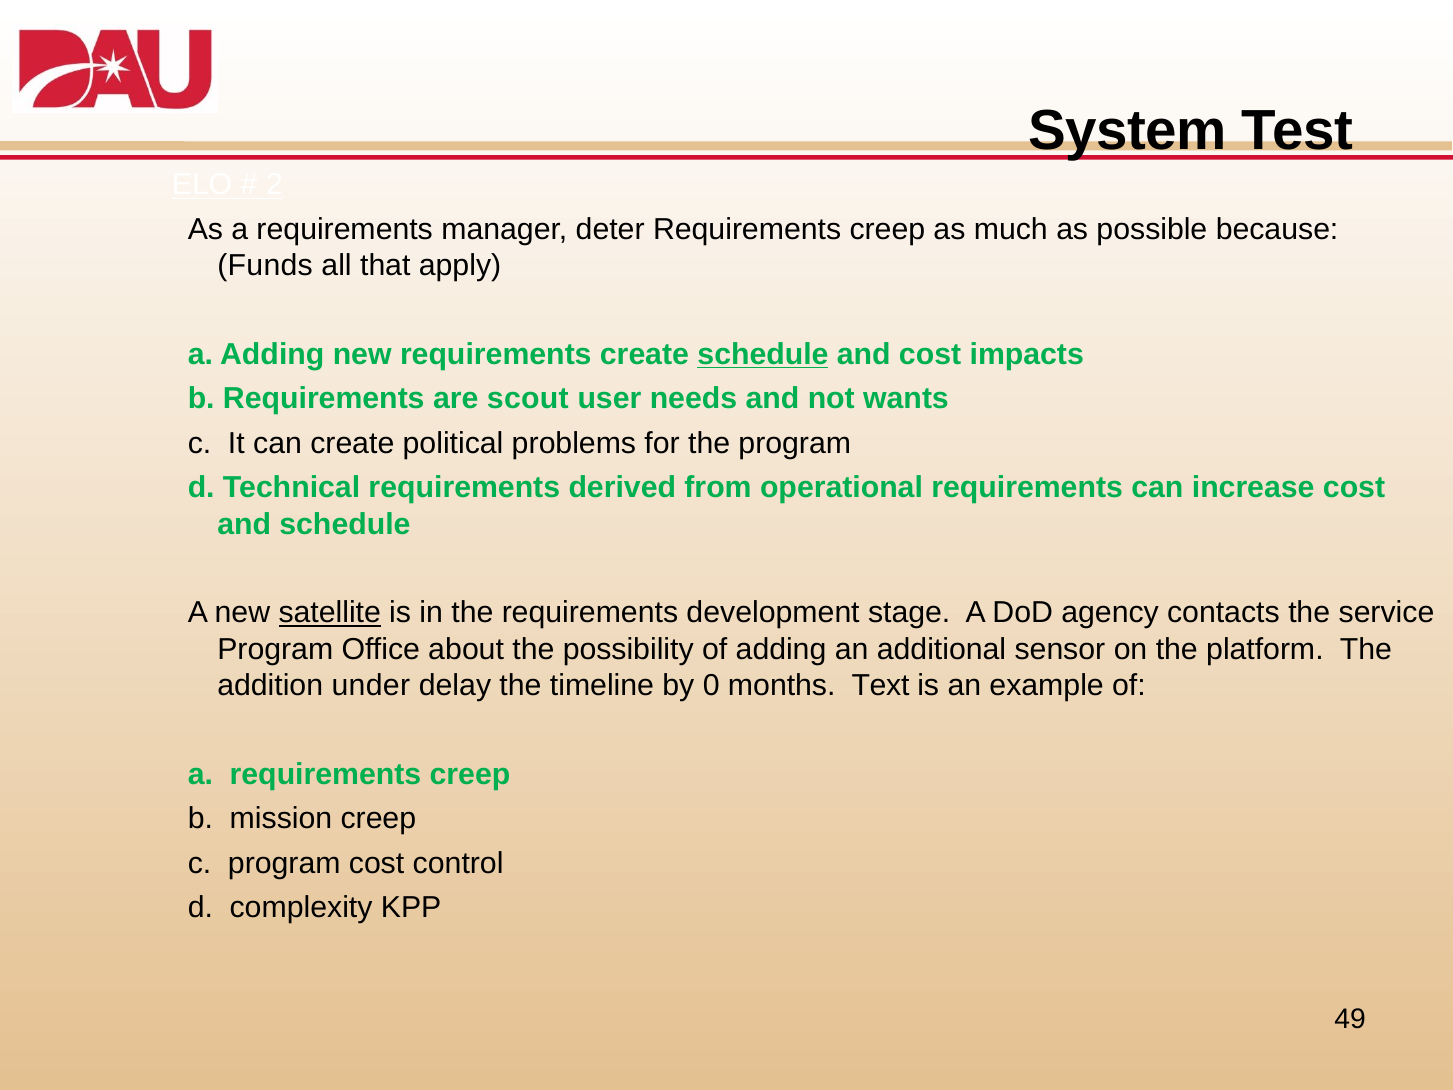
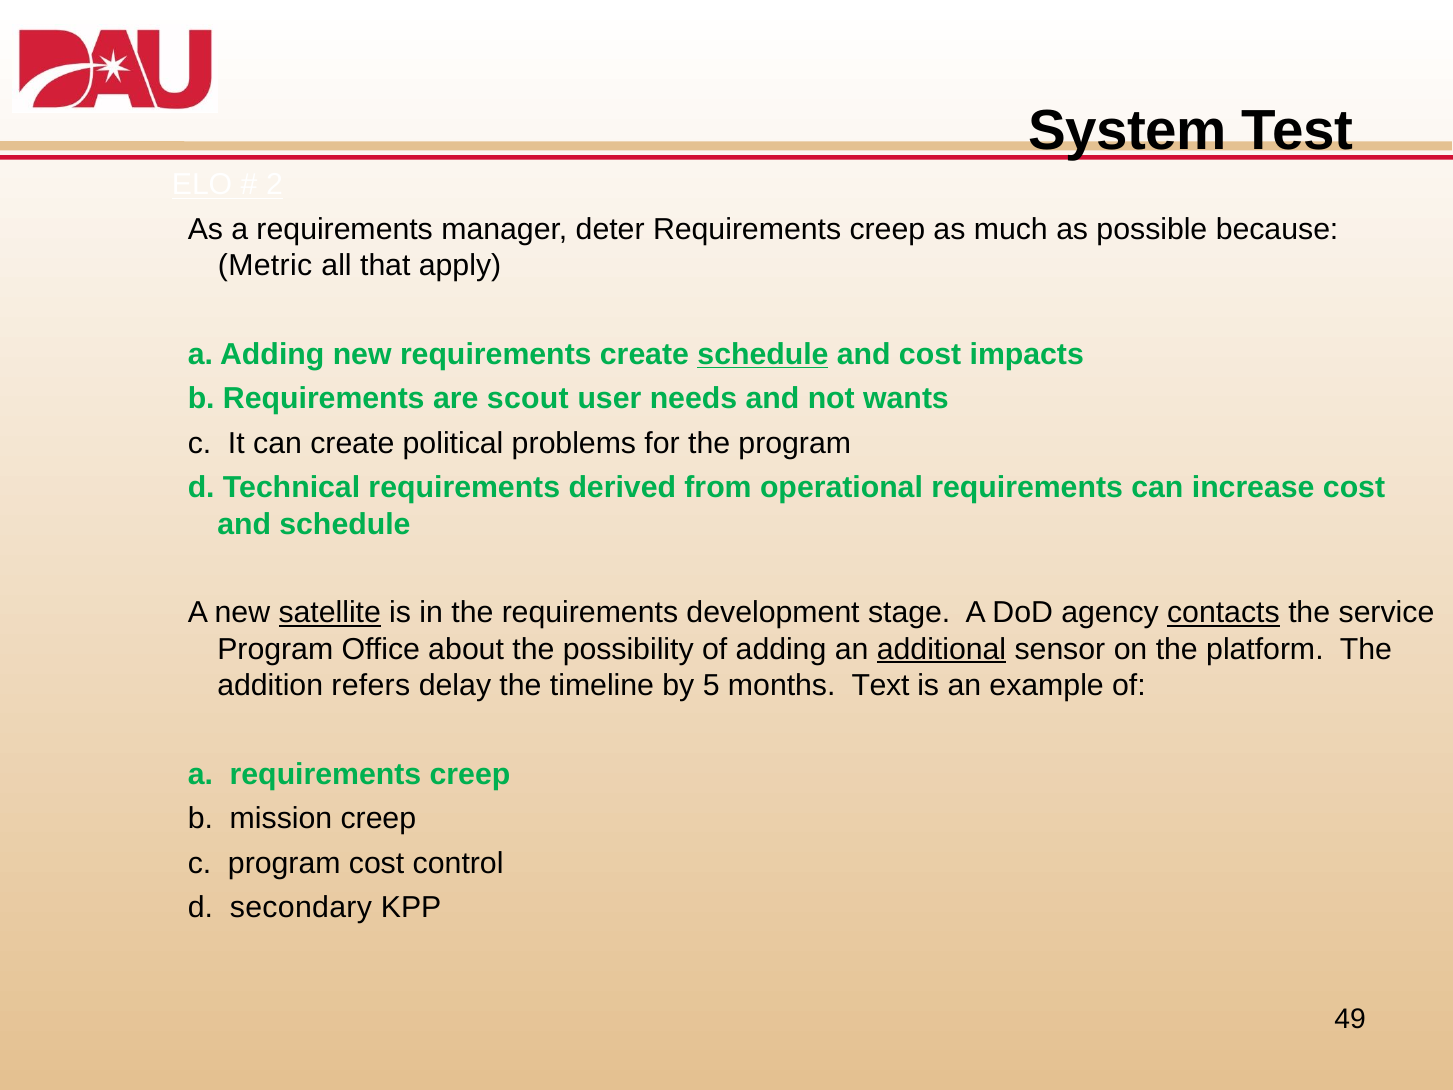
Funds: Funds -> Metric (265, 266)
contacts underline: none -> present (1223, 613)
additional underline: none -> present (942, 649)
under: under -> refers (371, 685)
0: 0 -> 5 (711, 685)
complexity: complexity -> secondary (301, 907)
